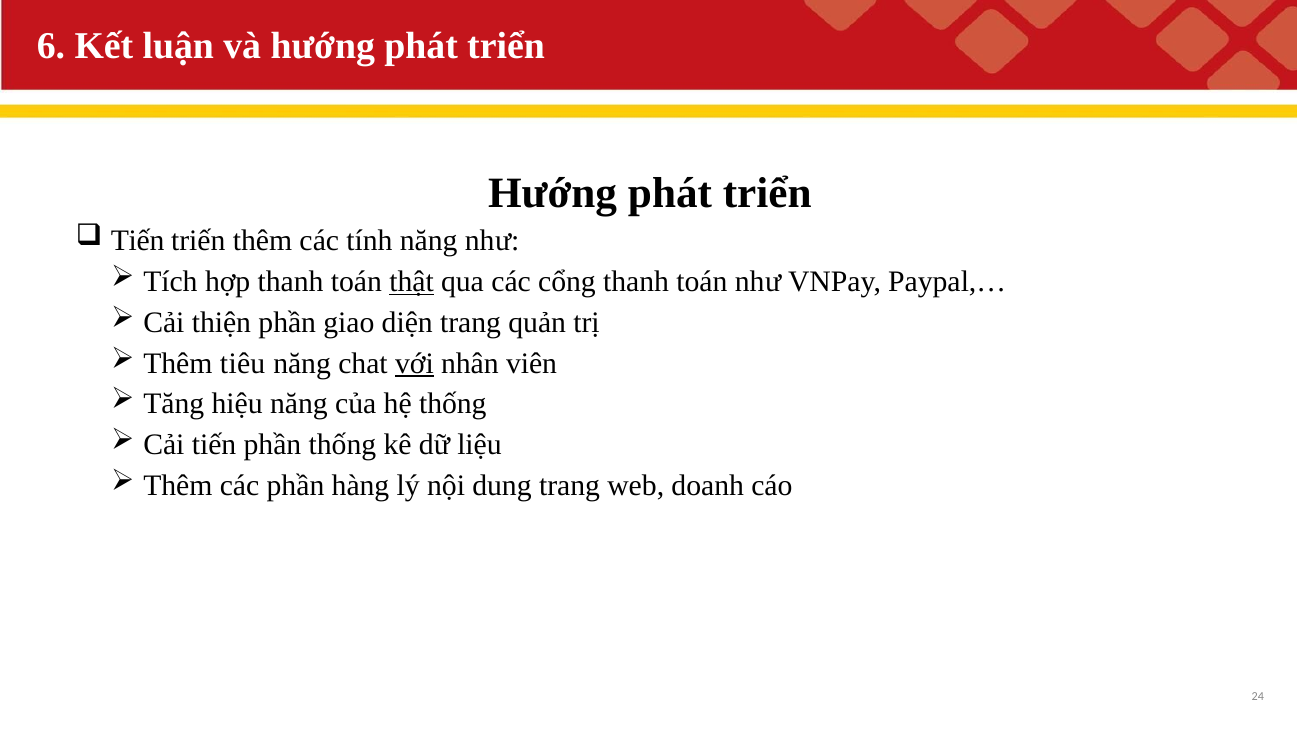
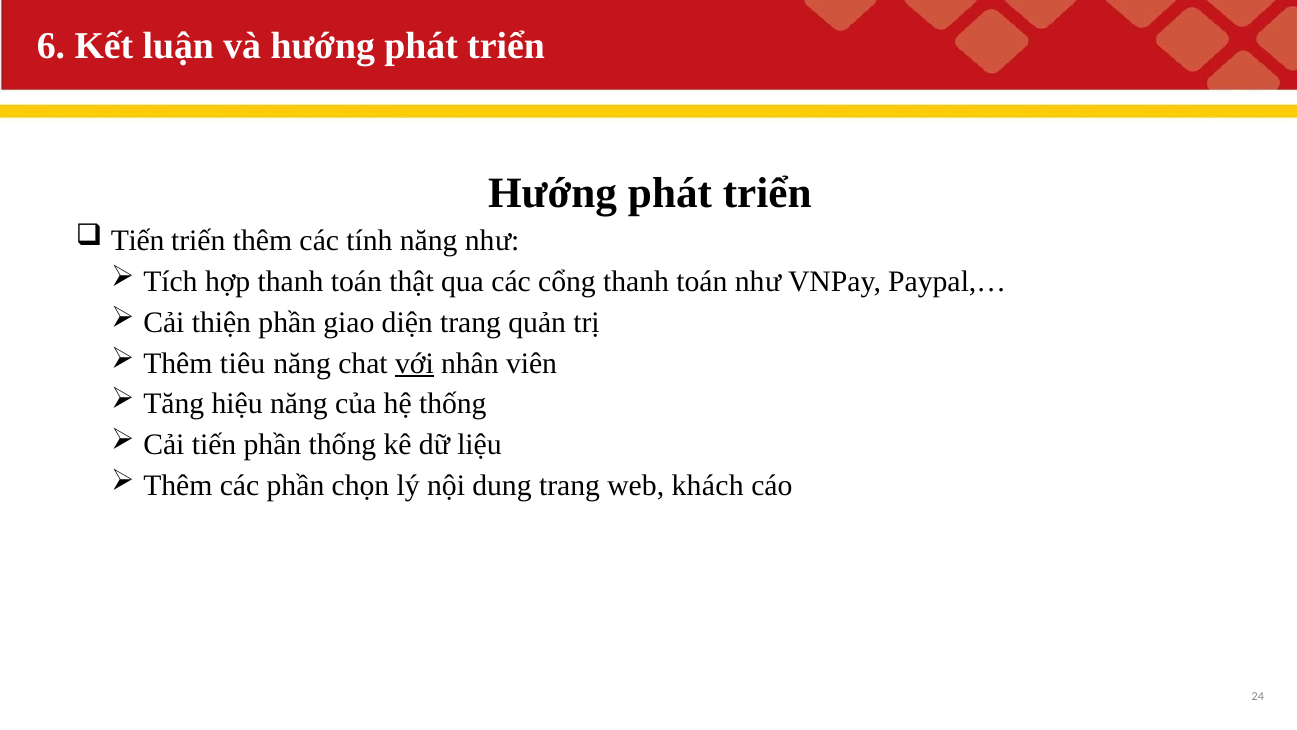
thật underline: present -> none (412, 282)
hàng: hàng -> chọn (361, 485)
doanh: doanh -> khách (708, 485)
